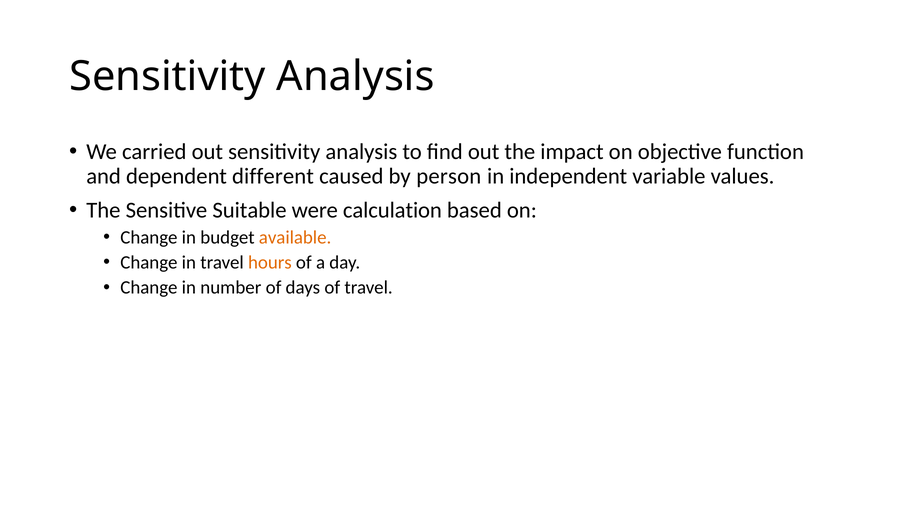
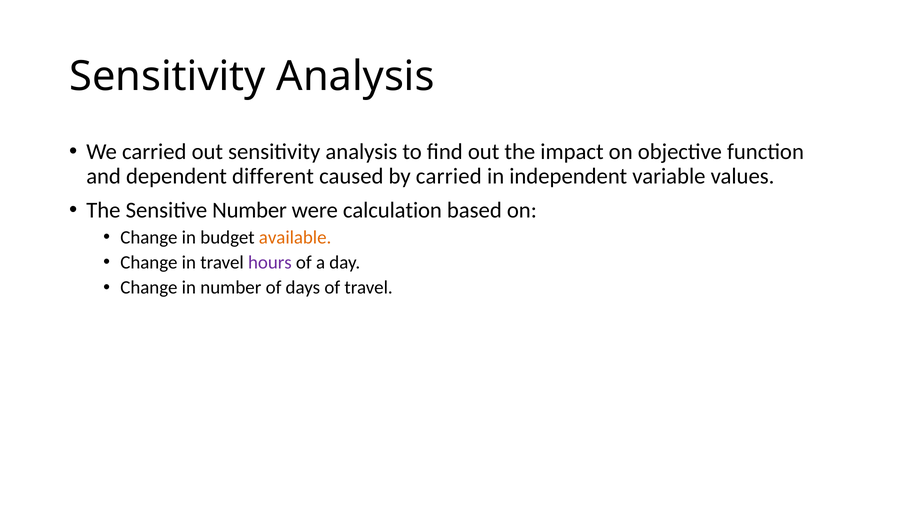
by person: person -> carried (449, 176)
Sensitive Suitable: Suitable -> Number (250, 210)
hours colour: orange -> purple (270, 262)
